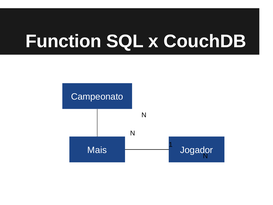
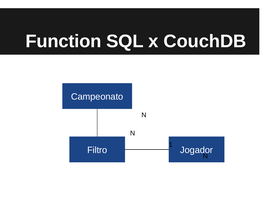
Mais: Mais -> Filtro (97, 150)
